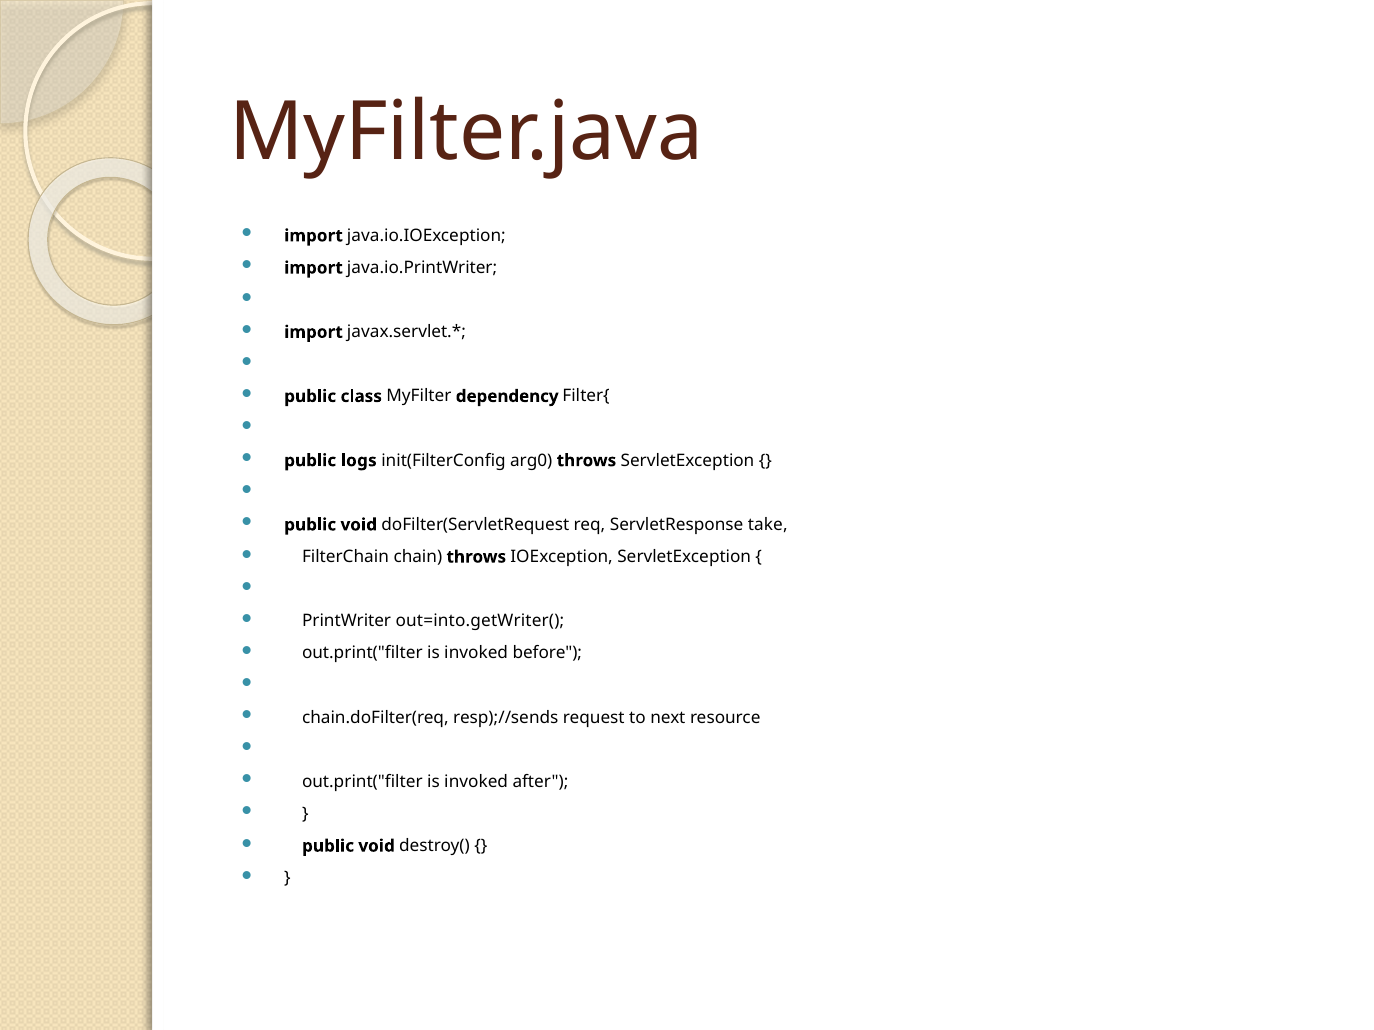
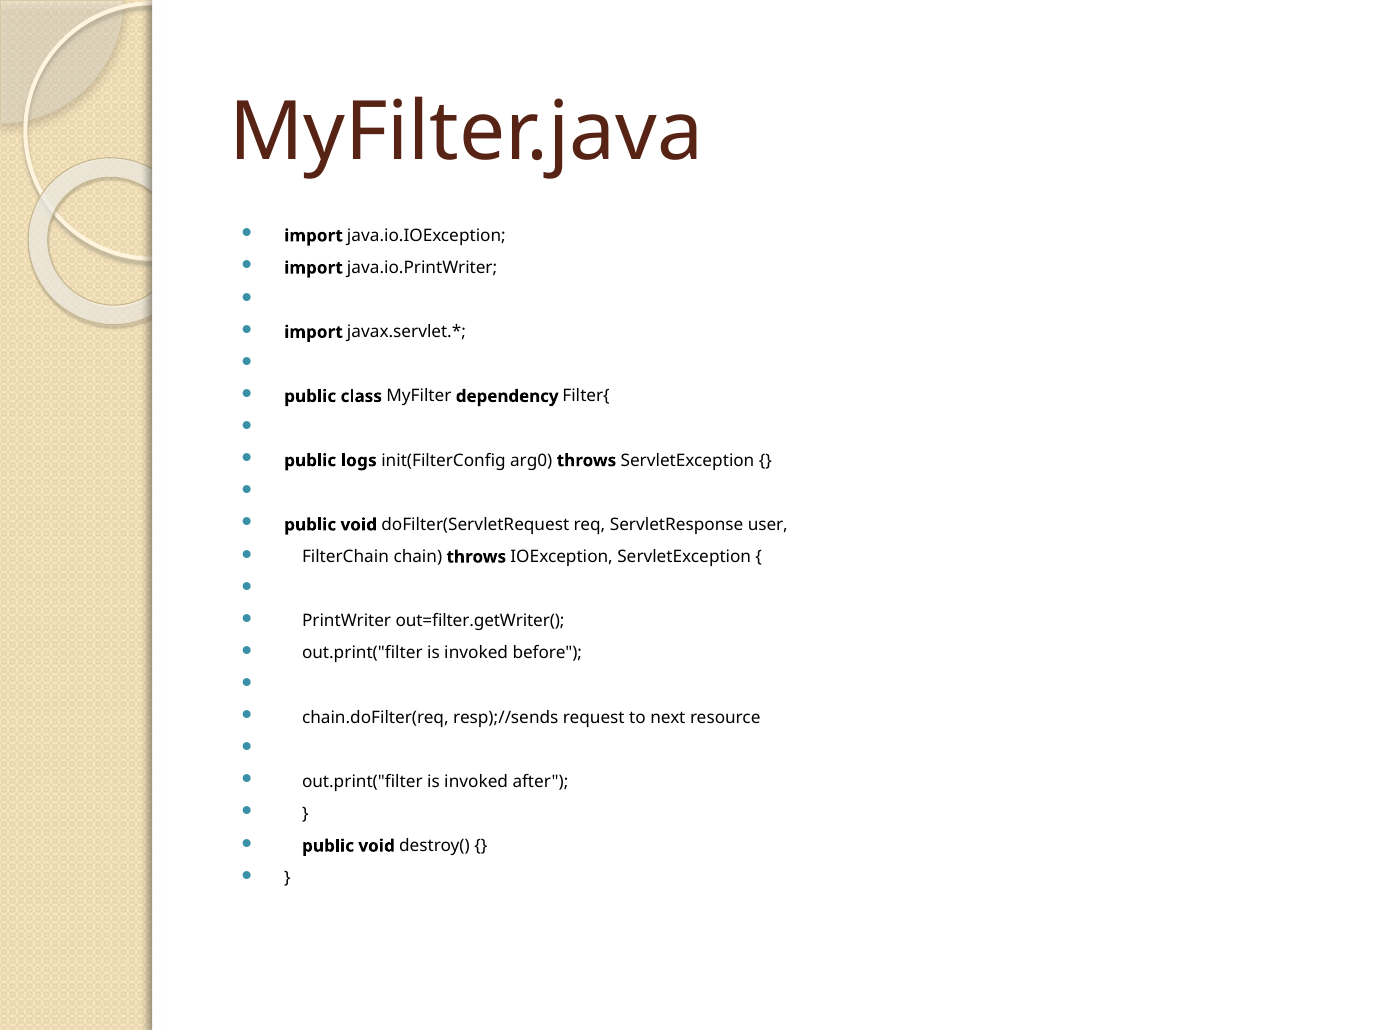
take: take -> user (768, 525)
out=into.getWriter(: out=into.getWriter( -> out=filter.getWriter( (480, 621)
